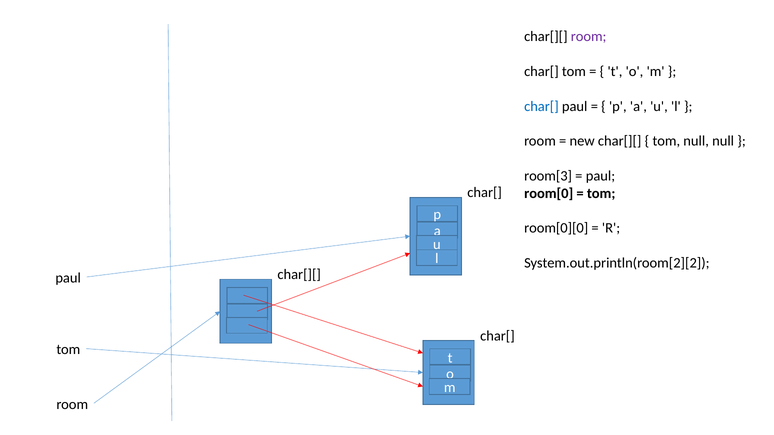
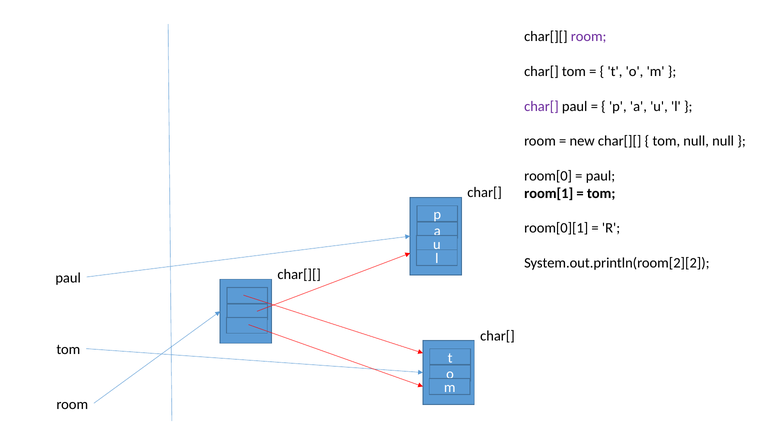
char[ colour: blue -> purple (541, 106)
room[3: room[3 -> room[0 (548, 176)
room[0: room[0 -> room[1 (549, 193)
room[0][0: room[0][0 -> room[0][1 (556, 228)
